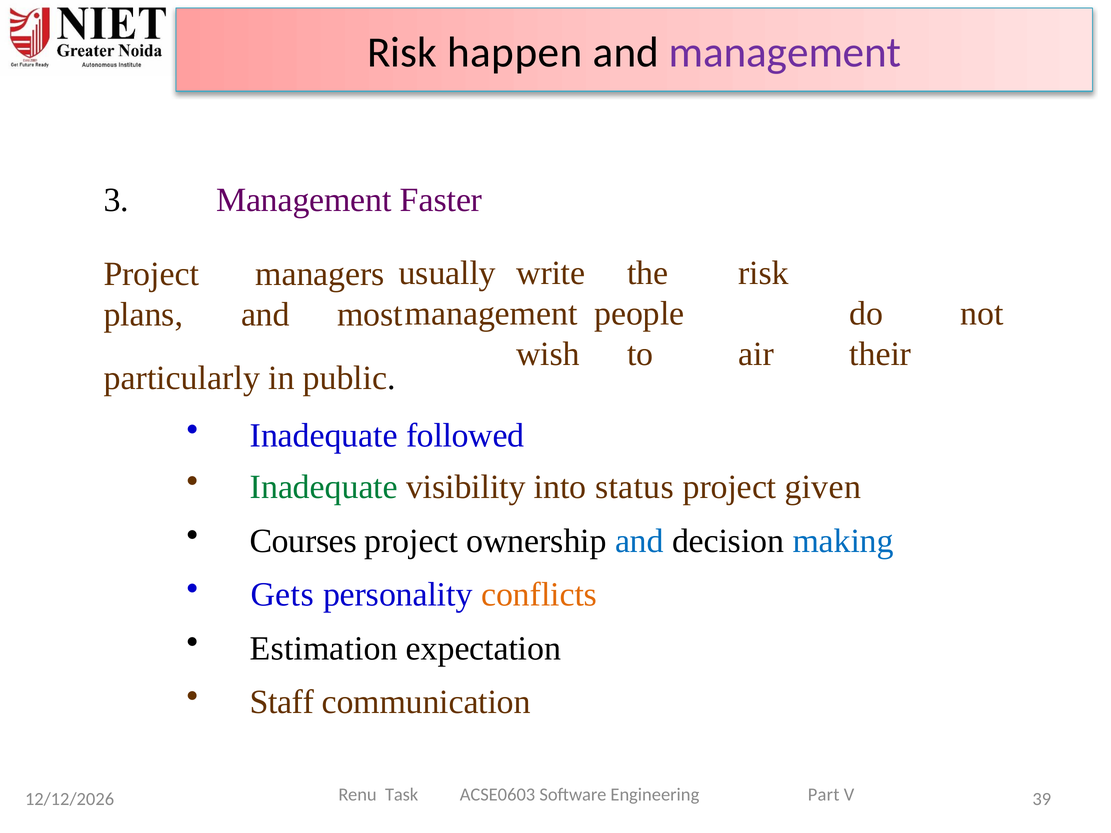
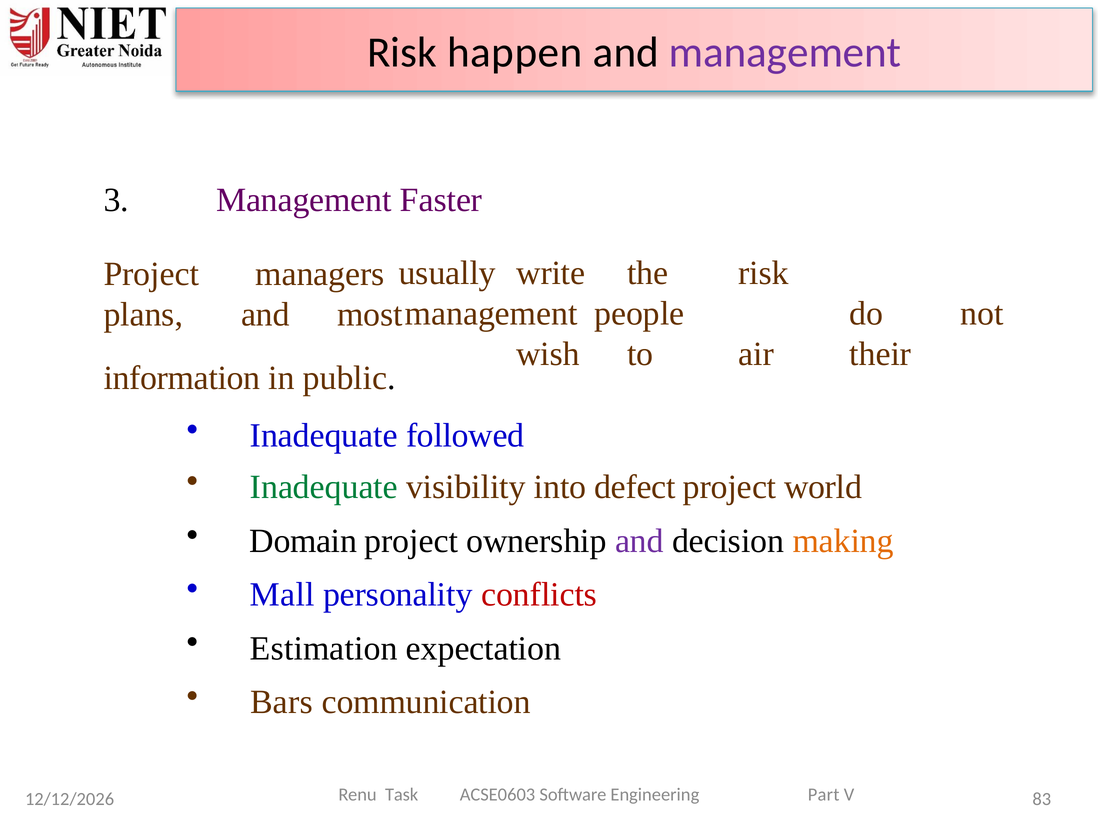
particularly: particularly -> information (182, 378)
status: status -> defect (635, 487)
given: given -> world (823, 487)
Courses: Courses -> Domain (303, 541)
and colour: blue -> purple (639, 541)
making colour: blue -> orange (843, 541)
Gets: Gets -> Mall (282, 595)
conflicts colour: orange -> red (539, 595)
Staff: Staff -> Bars (282, 702)
39: 39 -> 83 (1042, 799)
